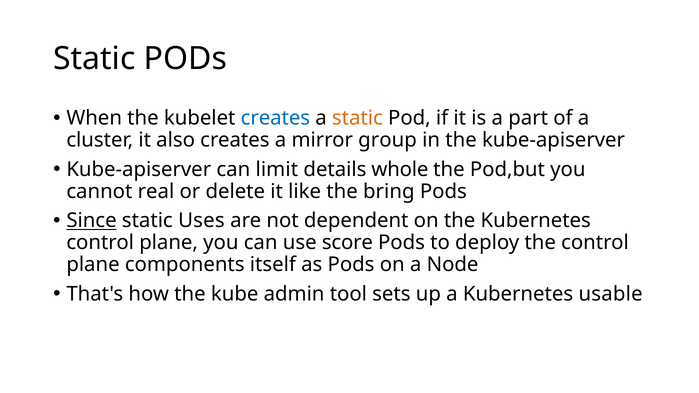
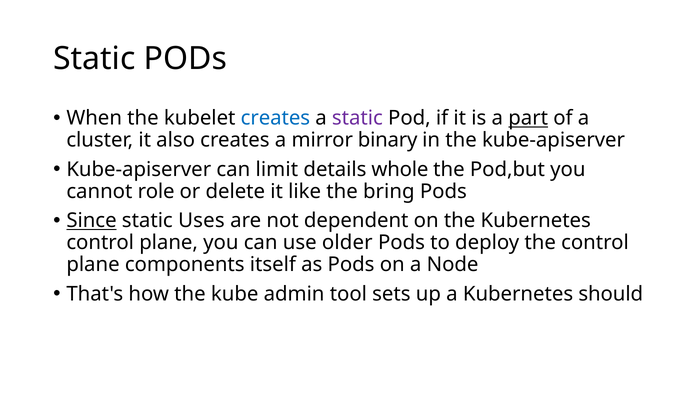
static colour: orange -> purple (357, 118)
part underline: none -> present (528, 118)
group: group -> binary (388, 140)
real: real -> role (156, 192)
score: score -> older (347, 243)
usable: usable -> should (611, 294)
